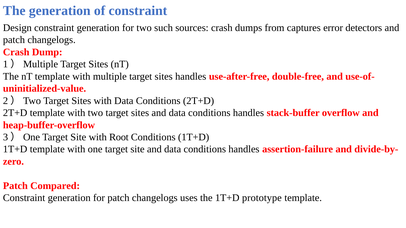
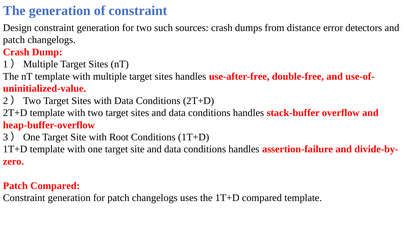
captures: captures -> distance (304, 28)
1T+D prototype: prototype -> compared (262, 198)
